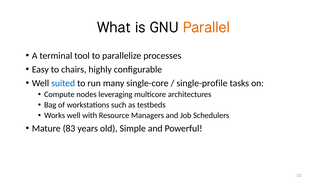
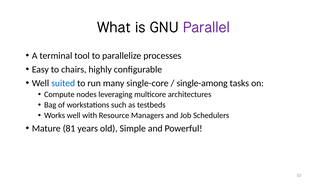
Parallel colour: orange -> purple (206, 27)
single-profile: single-profile -> single-among (202, 83)
83: 83 -> 81 (69, 128)
